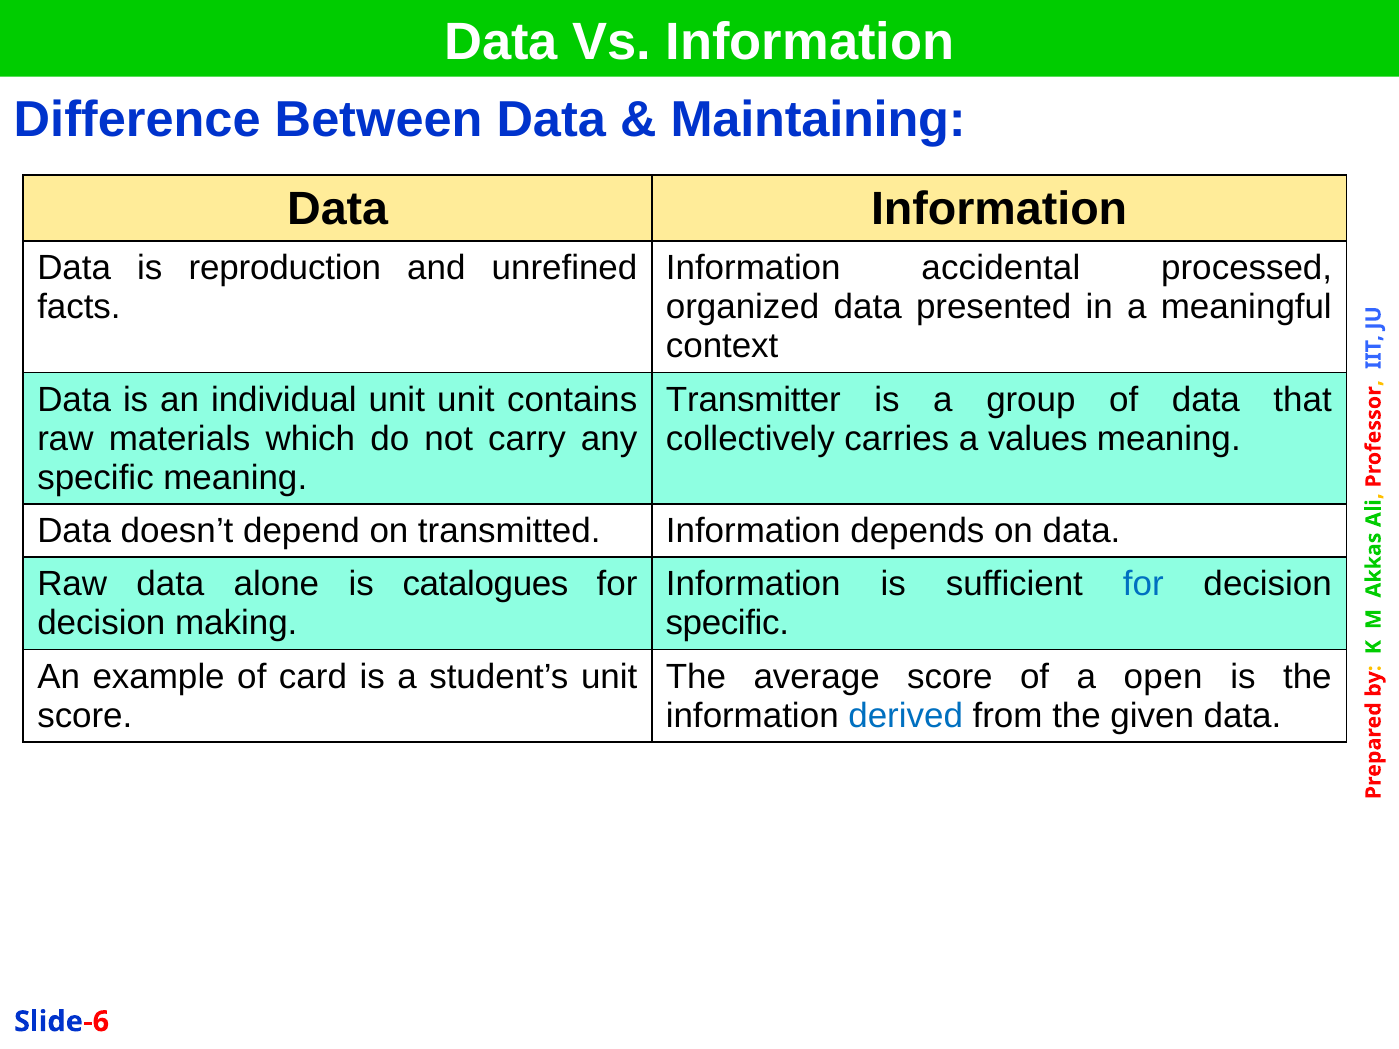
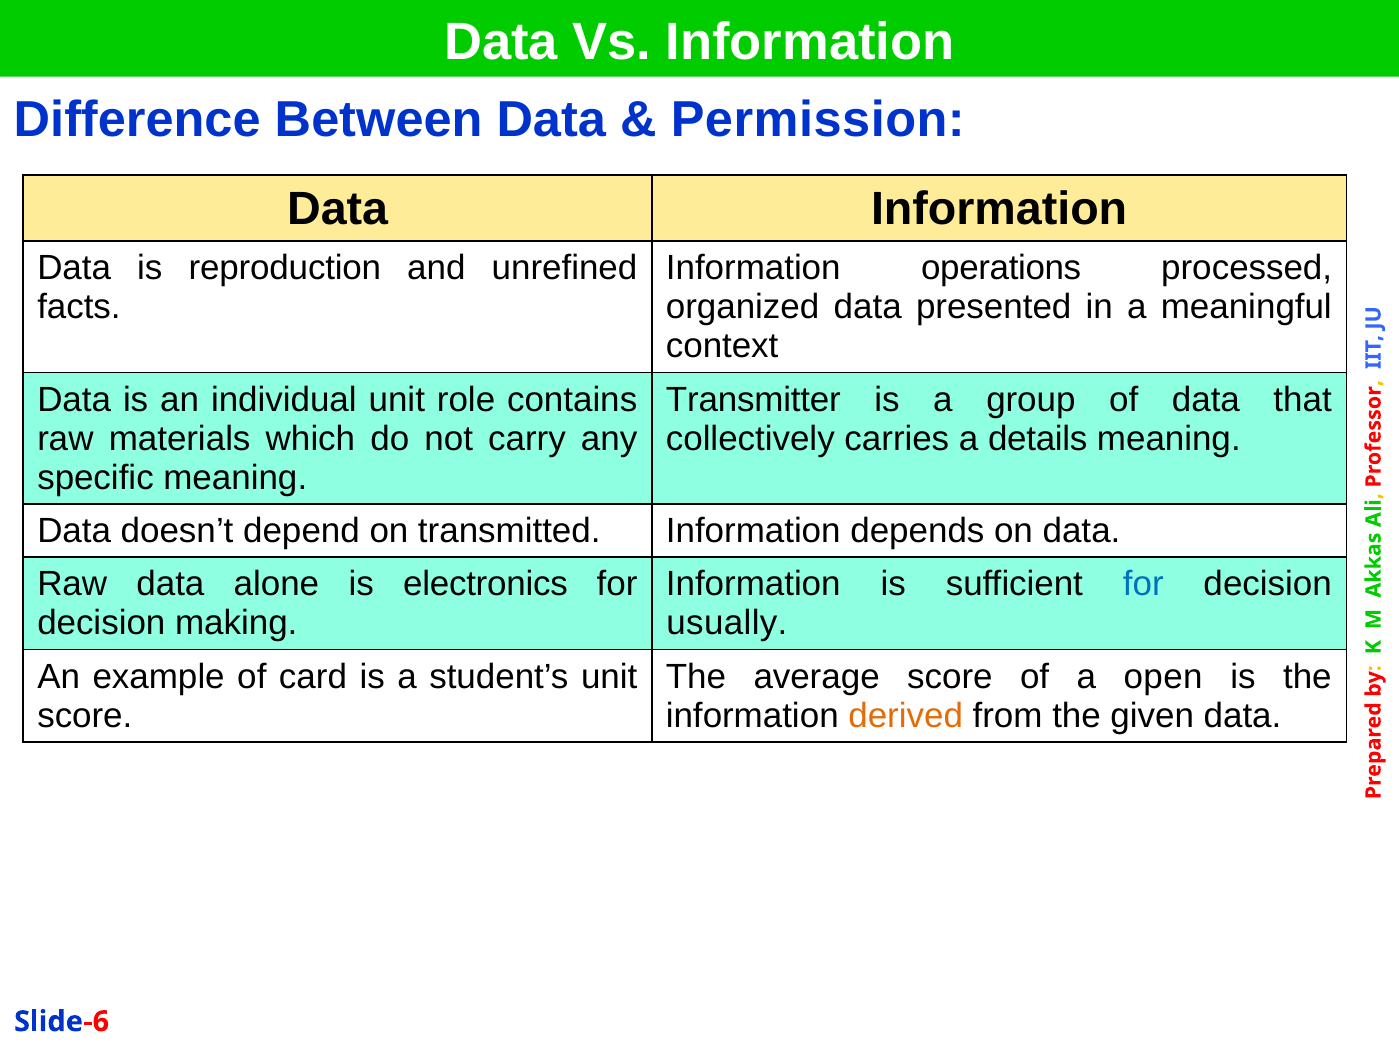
Maintaining: Maintaining -> Permission (818, 120)
accidental: accidental -> operations (1001, 268)
unit unit: unit -> role (466, 400)
values: values -> details (1038, 439)
catalogues: catalogues -> electronics (485, 584)
specific: specific -> usually (727, 624)
derived colour: blue -> orange (906, 716)
